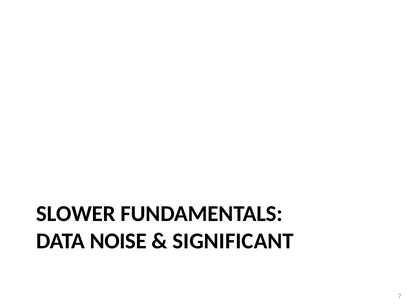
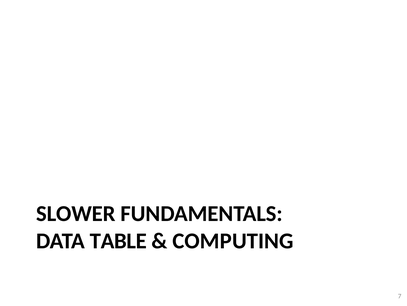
NOISE: NOISE -> TABLE (118, 240)
SIGNIFICANT: SIGNIFICANT -> COMPUTING (233, 240)
